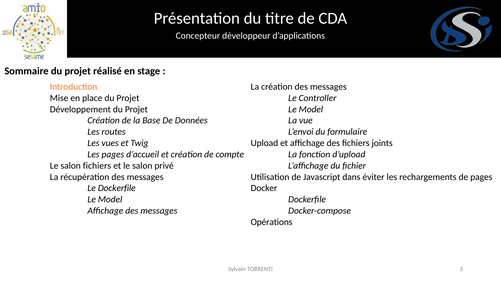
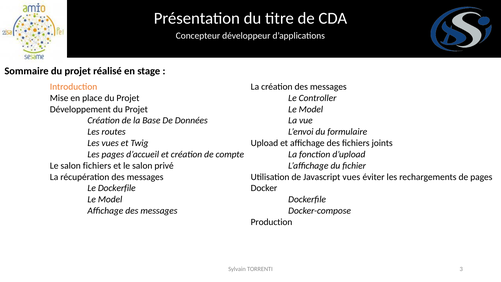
Javascript dans: dans -> vues (351, 177)
Opérations: Opérations -> Production (271, 222)
